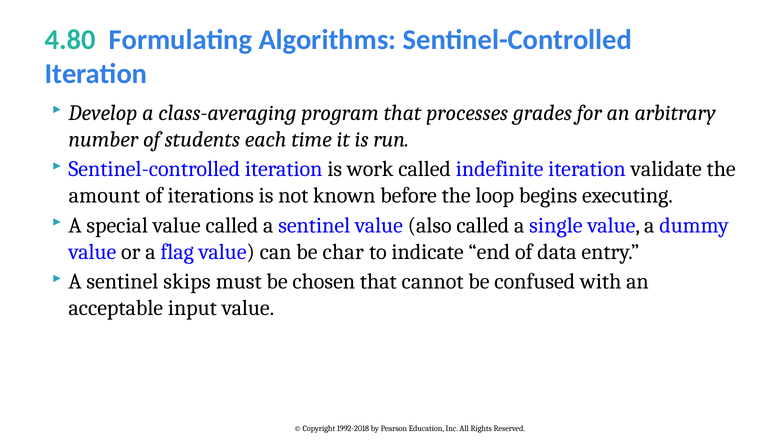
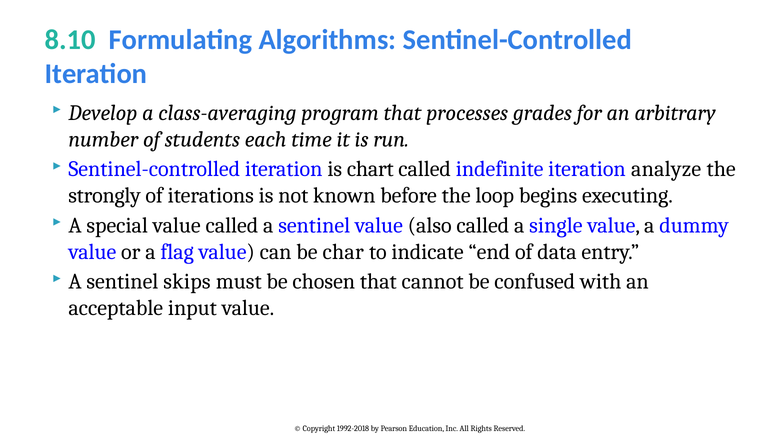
4.80: 4.80 -> 8.10 (70, 40)
work: work -> chart (370, 169)
validate: validate -> analyze (666, 169)
amount: amount -> strongly (105, 195)
